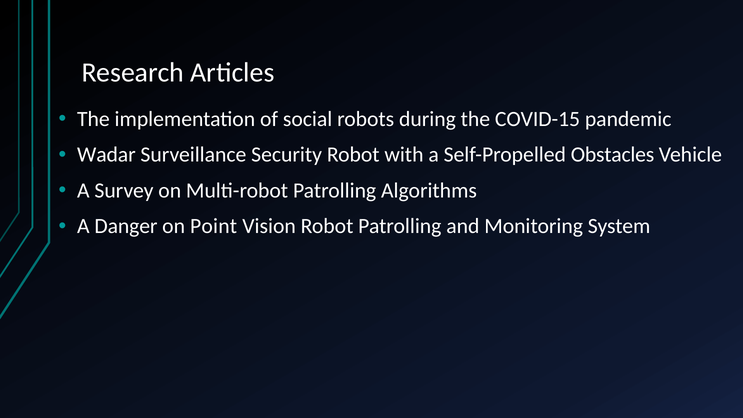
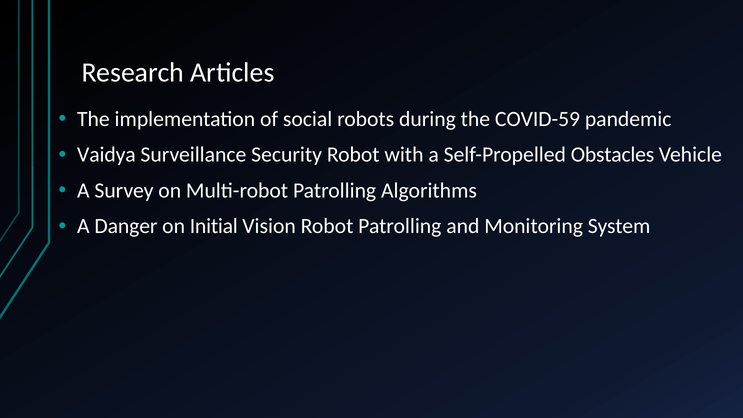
COVID-15: COVID-15 -> COVID-59 (538, 119)
Wadar: Wadar -> Vaidya (106, 155)
Point: Point -> Initial (214, 226)
